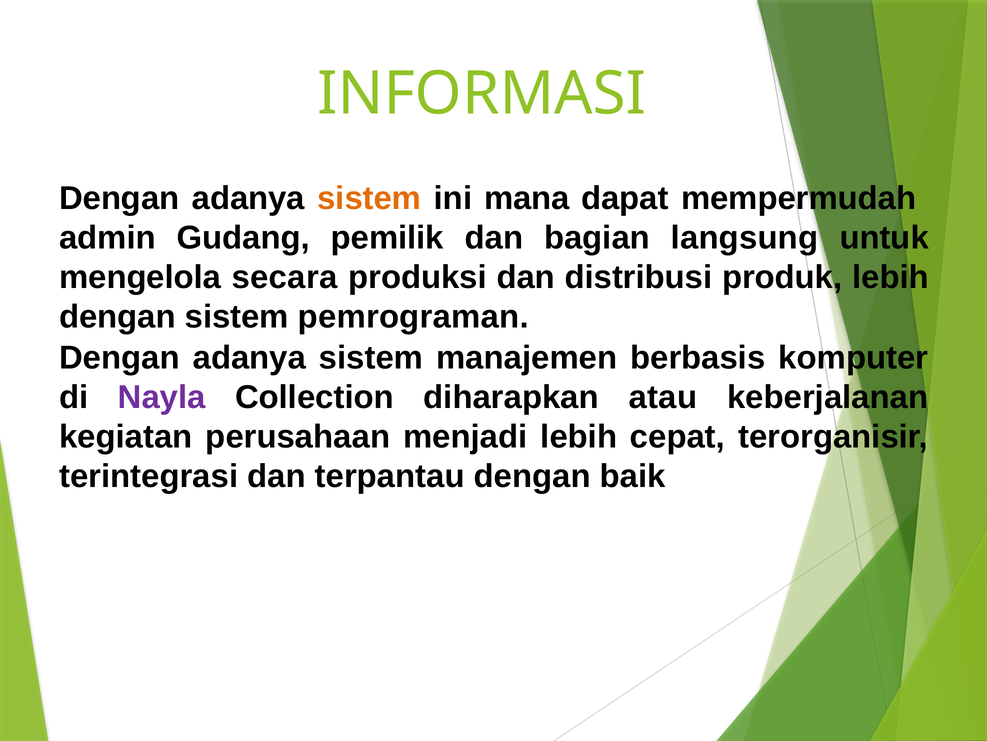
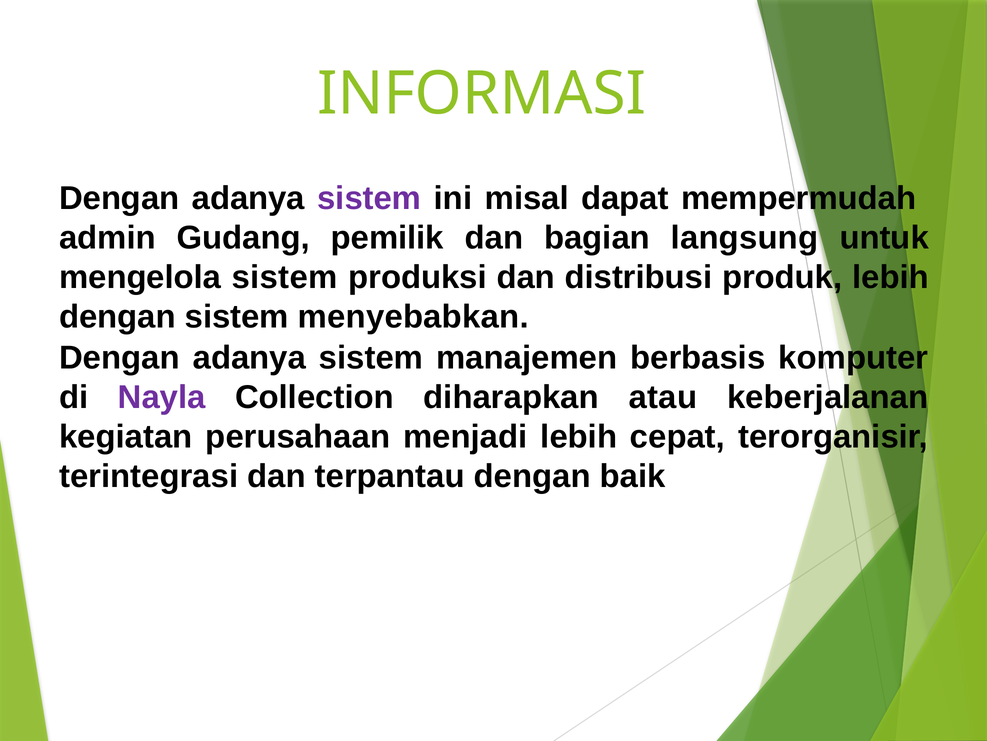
sistem colour: orange -> purple (369, 198)
mana: mana -> misal (527, 198)
mengelola secara: secara -> sistem (285, 277)
pemrograman: pemrograman -> menyebabkan (413, 317)
